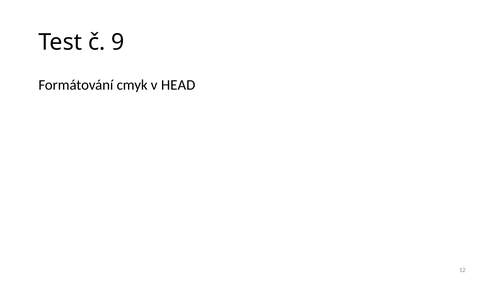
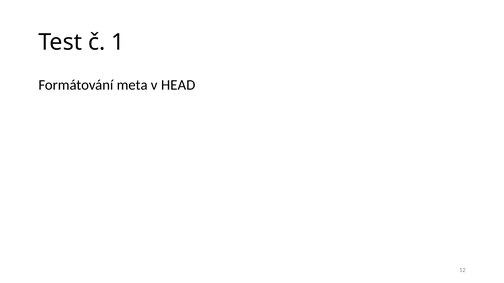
9: 9 -> 1 (118, 42)
cmyk: cmyk -> meta (132, 85)
